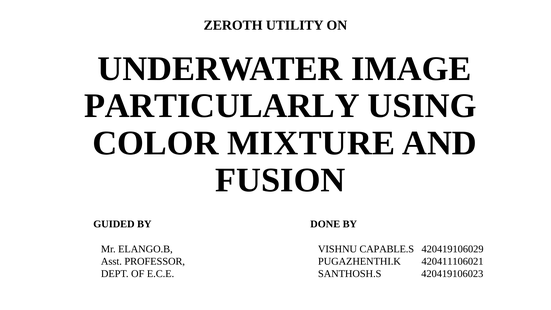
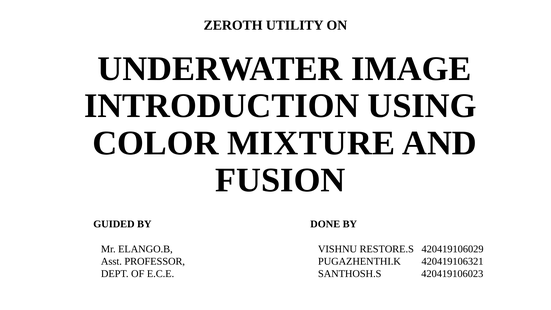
PARTICULARLY: PARTICULARLY -> INTRODUCTION (222, 106)
CAPABLE.S: CAPABLE.S -> RESTORE.S (387, 249)
420411106021: 420411106021 -> 420419106321 (452, 261)
